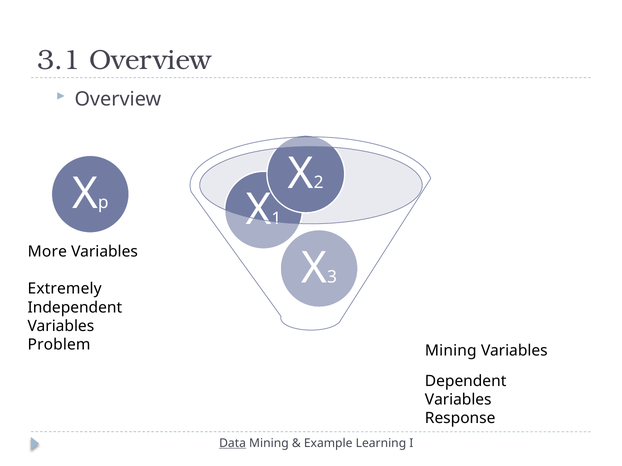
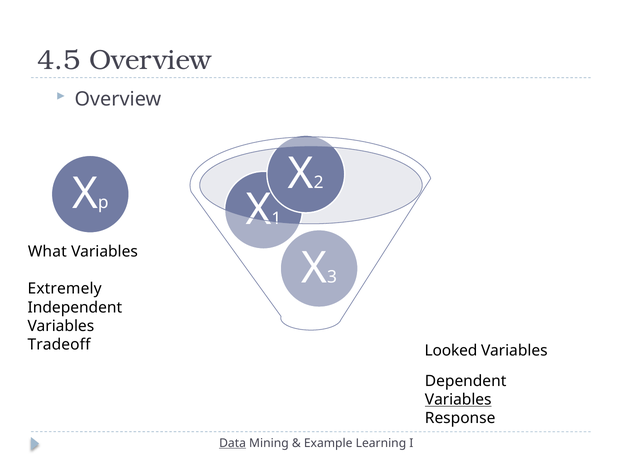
3.1: 3.1 -> 4.5 (59, 60)
More: More -> What (47, 252)
Problem: Problem -> Tradeoff (59, 345)
Mining: Mining -> Looked (451, 351)
Variables underline: none -> present (458, 400)
